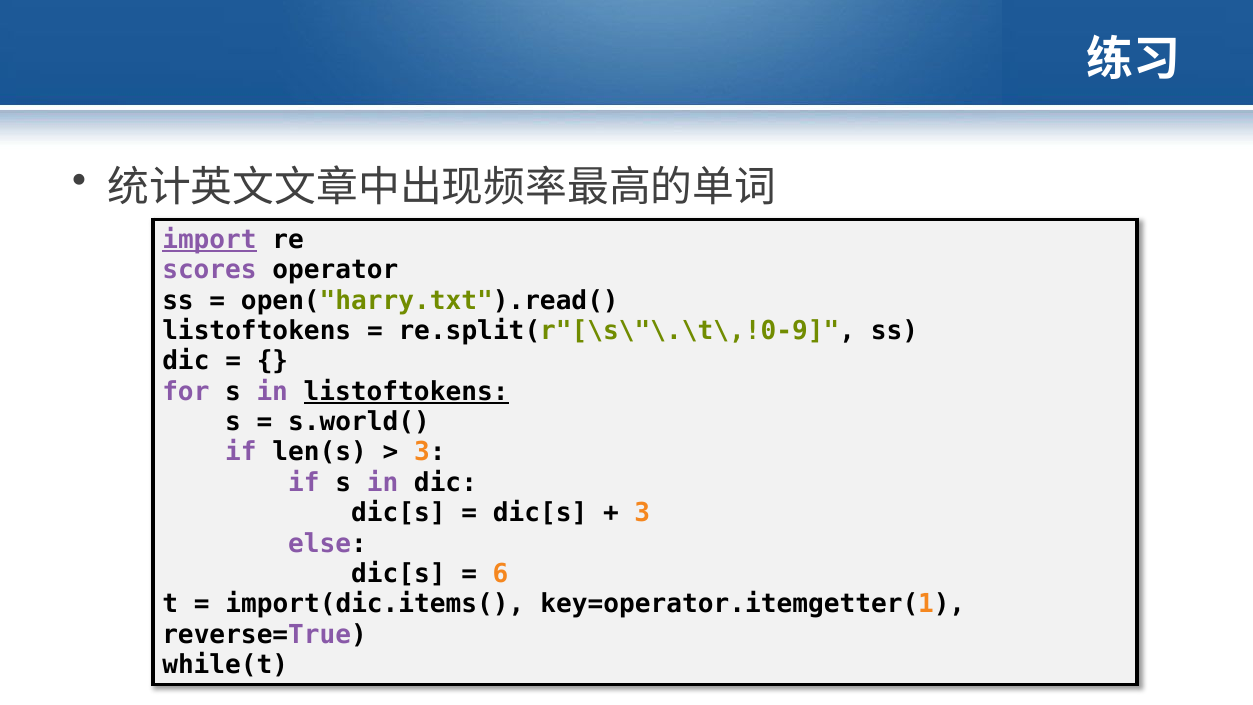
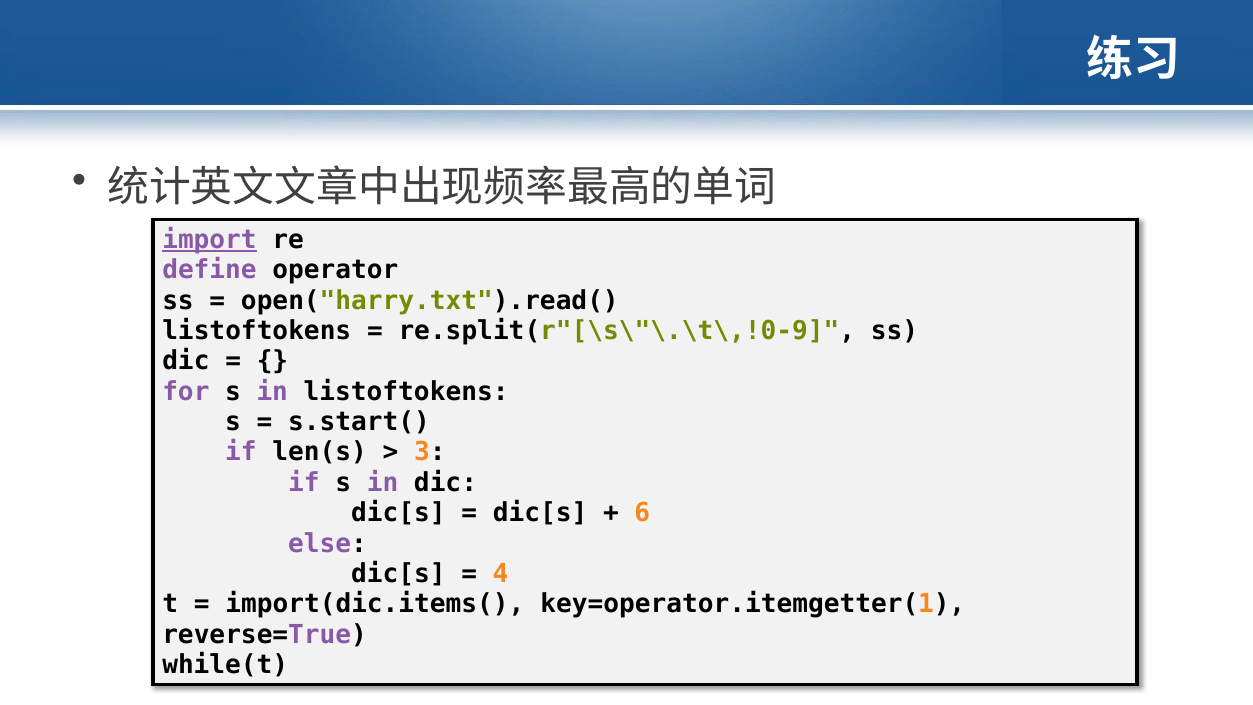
scores: scores -> define (209, 270)
listoftokens underline: present -> none (406, 391)
s.world(: s.world( -> s.start( (359, 422)
3: 3 -> 6 (642, 513)
6: 6 -> 4 (501, 574)
